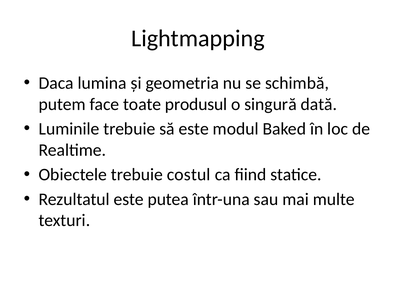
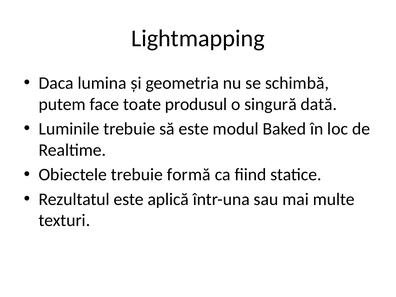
costul: costul -> formă (189, 175)
putea: putea -> aplică (168, 199)
